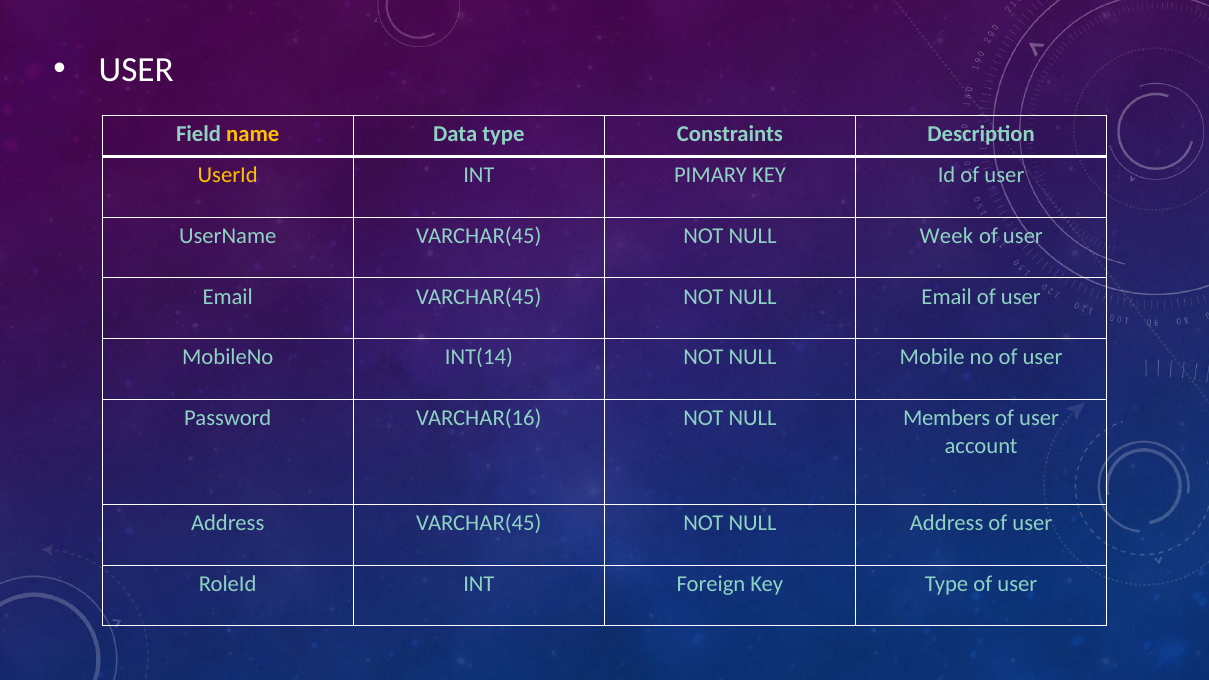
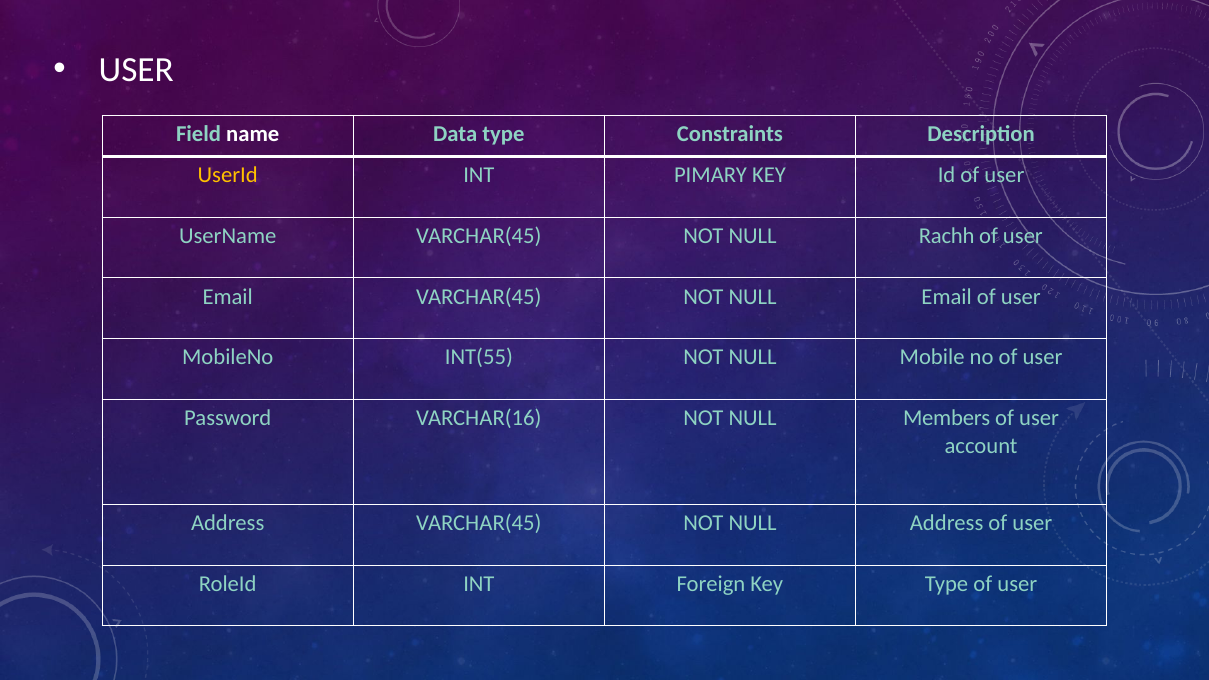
name colour: yellow -> white (253, 134)
Week: Week -> Rachh (947, 236)
INT(14: INT(14 -> INT(55 (479, 357)
